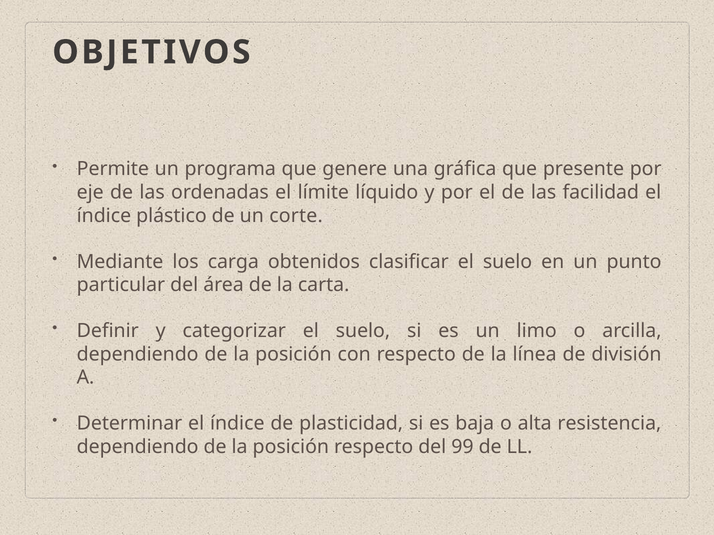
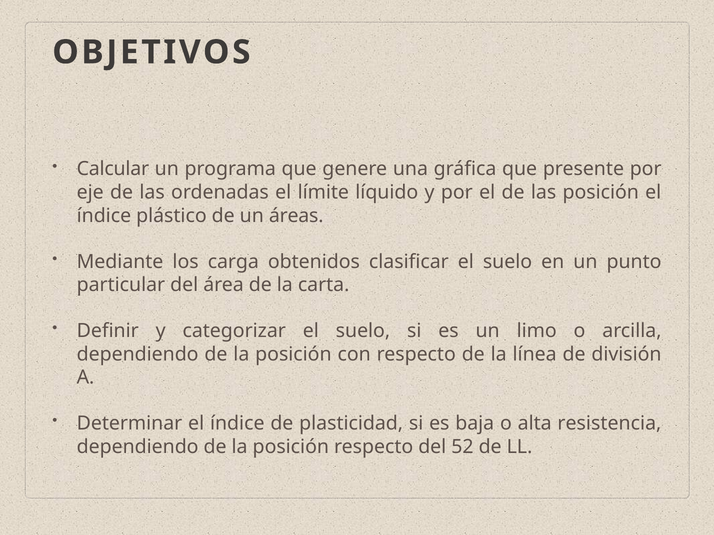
Permite: Permite -> Calcular (113, 169)
las facilidad: facilidad -> posición (601, 193)
corte: corte -> áreas (296, 216)
99: 99 -> 52 (462, 447)
